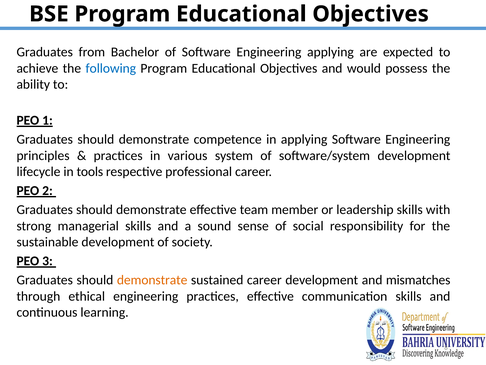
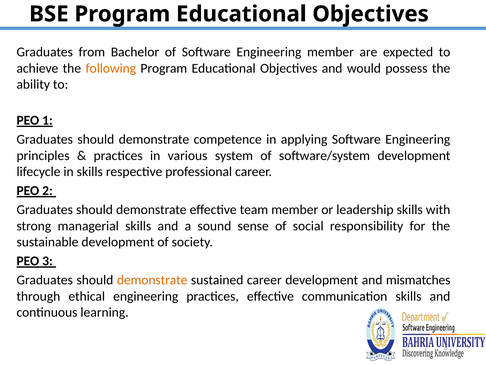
Engineering applying: applying -> member (331, 52)
following colour: blue -> orange (111, 68)
in tools: tools -> skills (90, 172)
